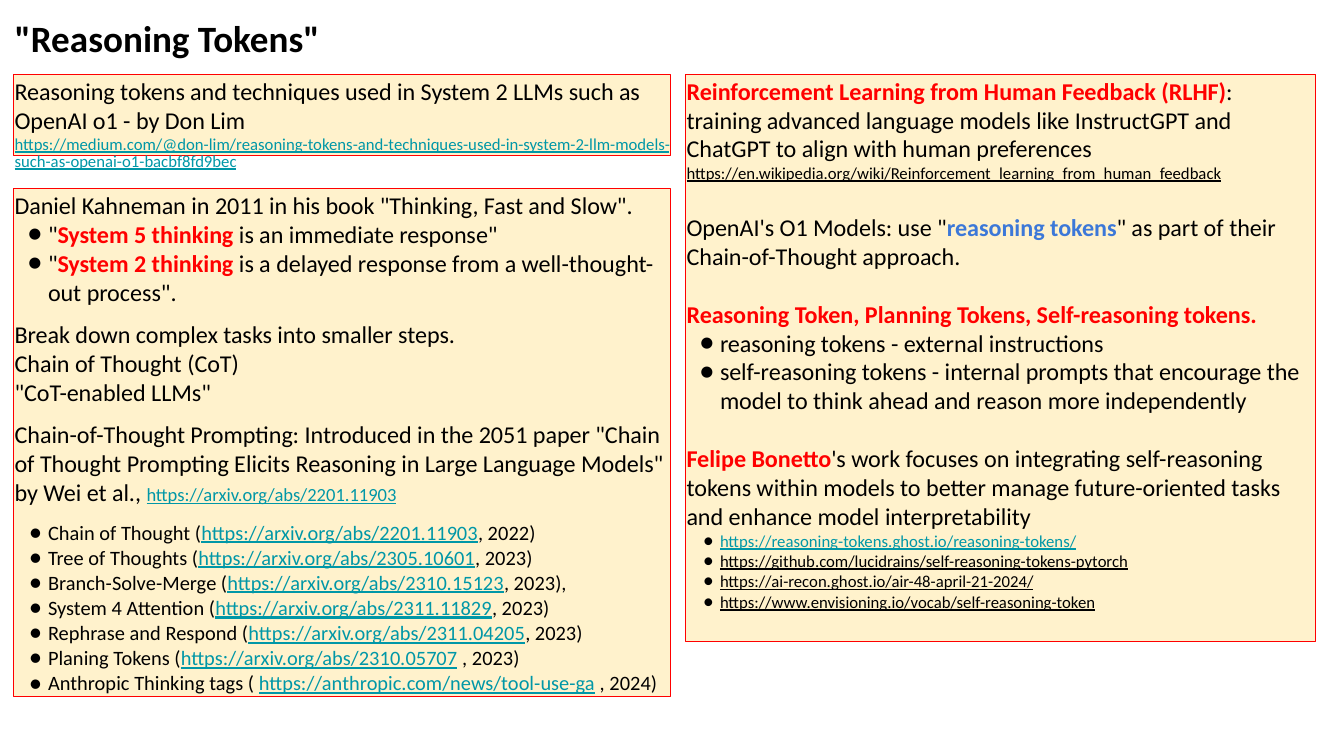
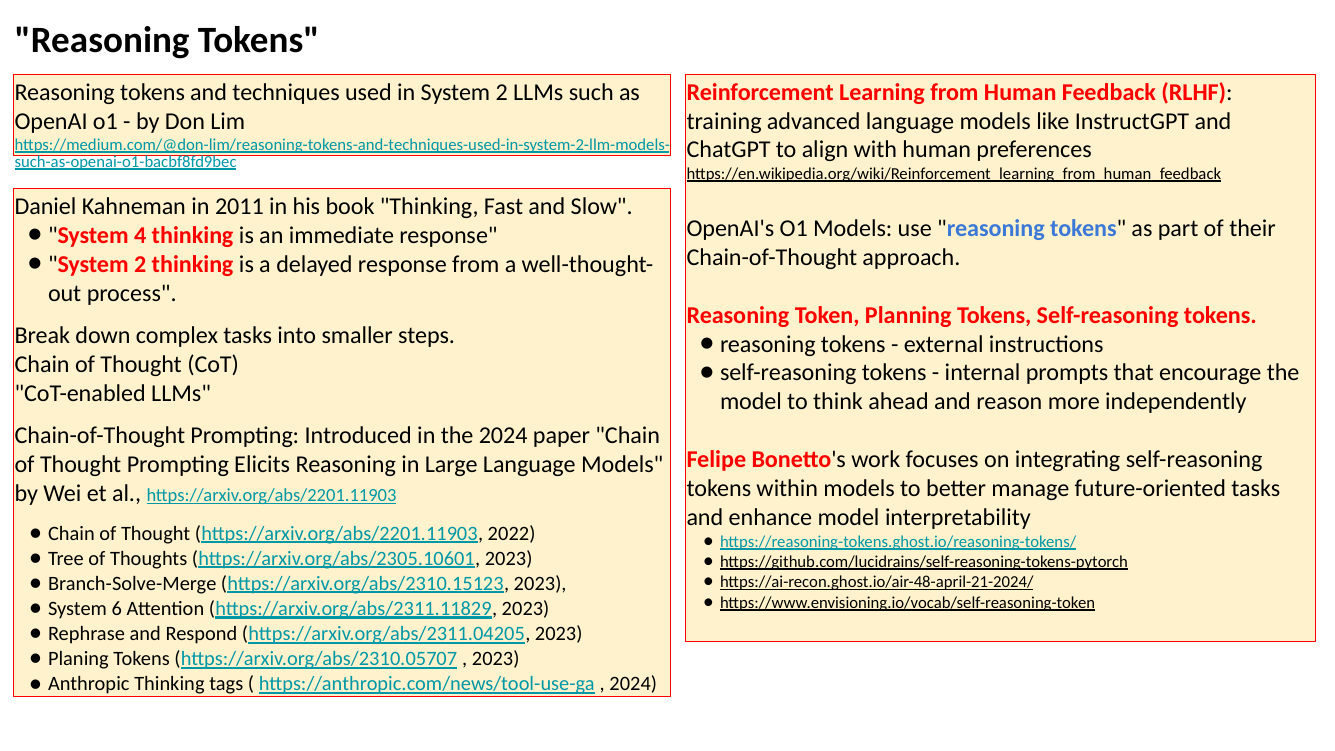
5: 5 -> 4 (140, 235)
the 2051: 2051 -> 2024 (503, 436)
4: 4 -> 6 (117, 609)
